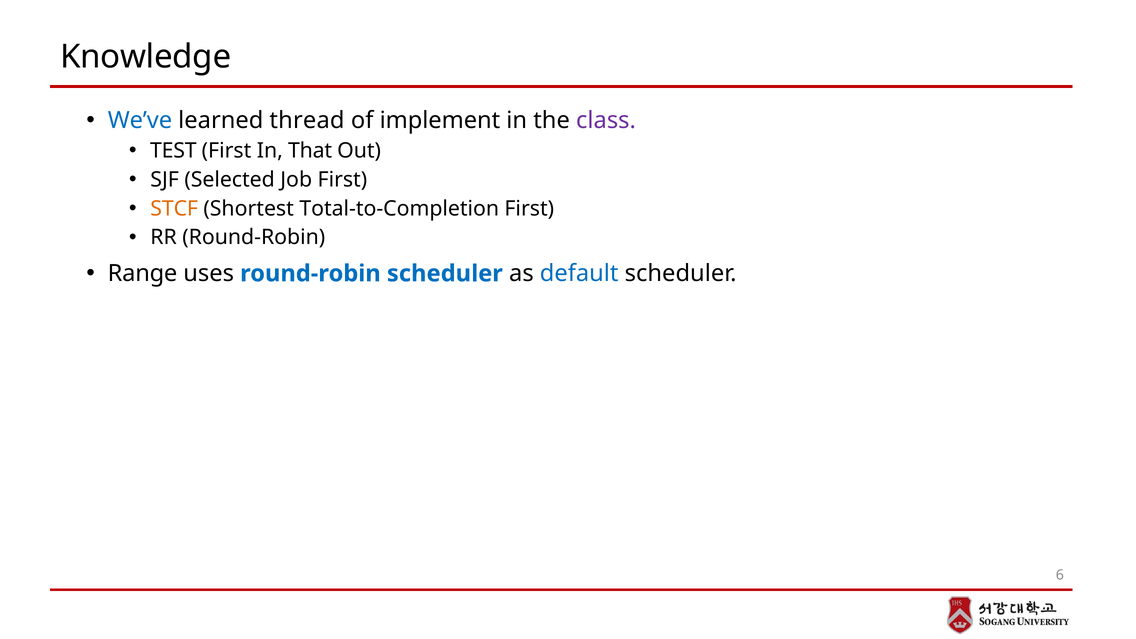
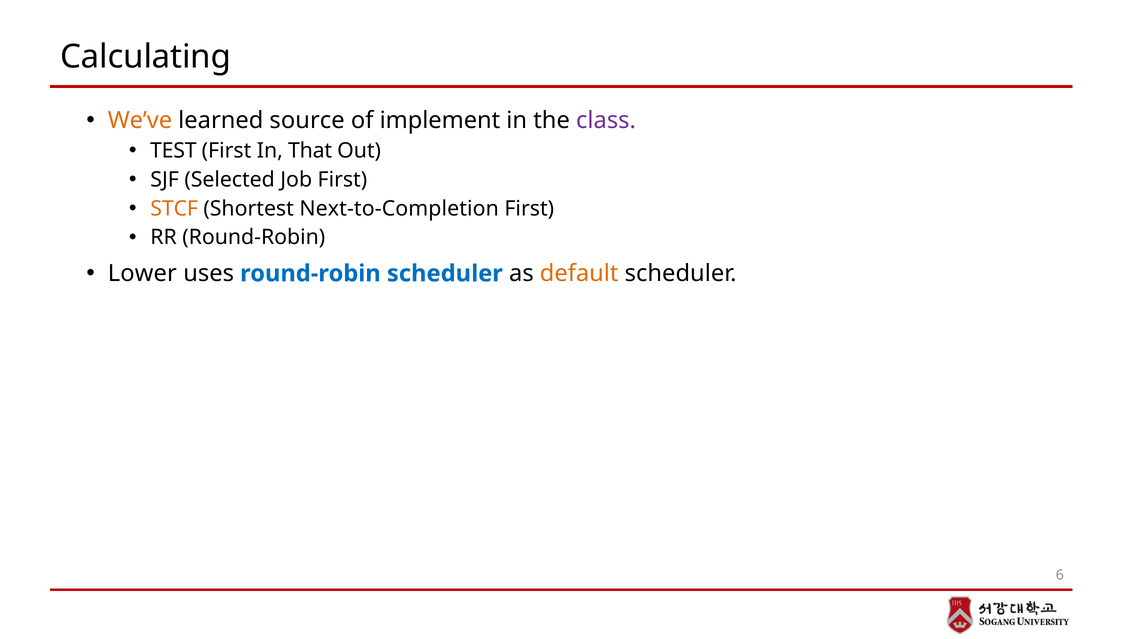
Knowledge: Knowledge -> Calculating (146, 57)
We’ve colour: blue -> orange (140, 120)
thread: thread -> source (307, 120)
Total-to-Completion: Total-to-Completion -> Next-to-Completion (399, 209)
Range: Range -> Lower (142, 274)
default colour: blue -> orange (579, 274)
